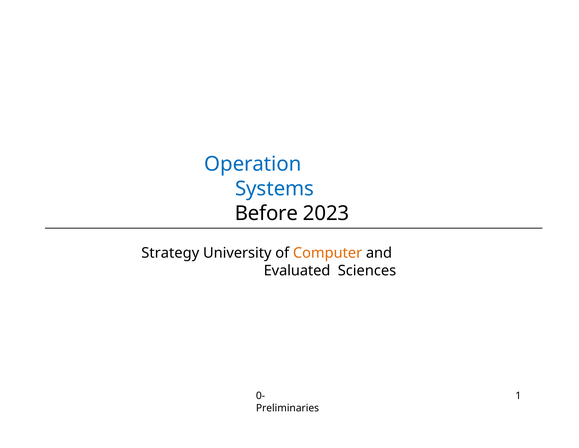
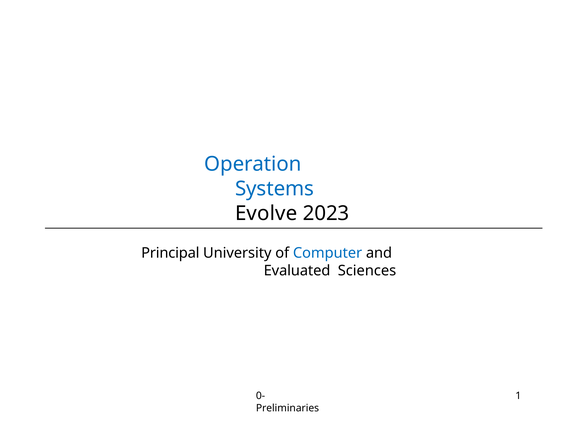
Before: Before -> Evolve (266, 213)
Strategy: Strategy -> Principal (170, 253)
Computer colour: orange -> blue (328, 253)
